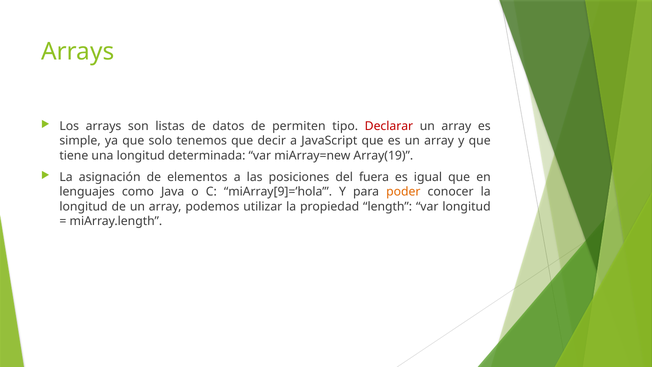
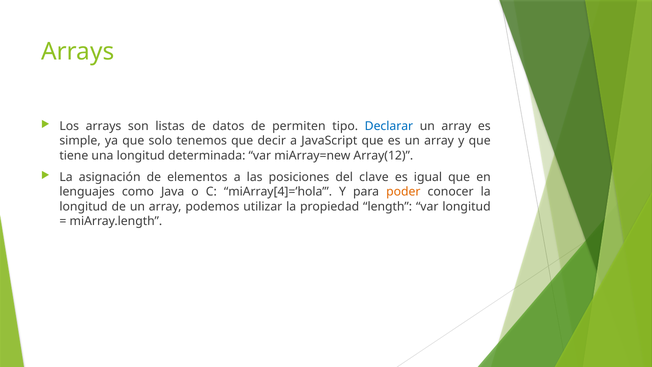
Declarar colour: red -> blue (389, 126)
Array(19: Array(19 -> Array(12 (383, 156)
fuera: fuera -> clave (374, 177)
miArray[9]=’hola: miArray[9]=’hola -> miArray[4]=’hola (278, 192)
